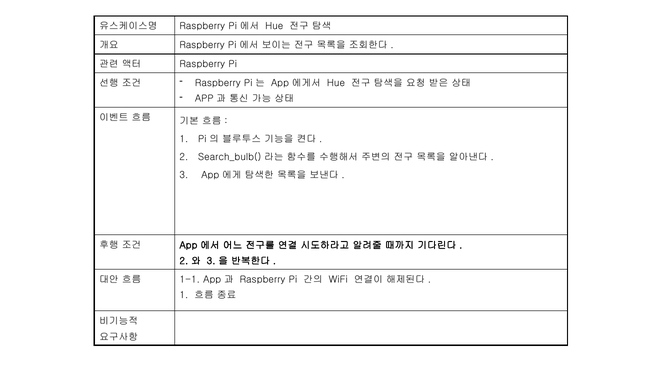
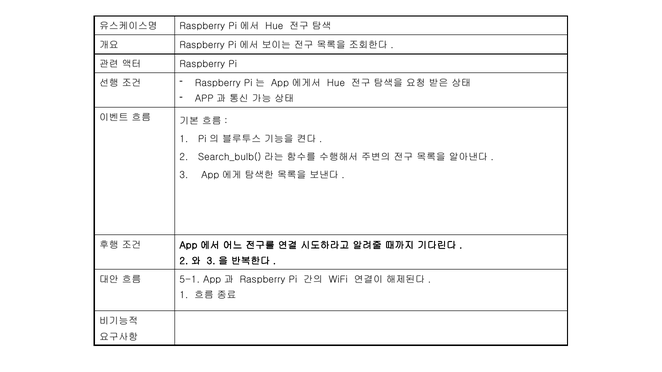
1-1: 1-1 -> 5-1 (190, 280)
